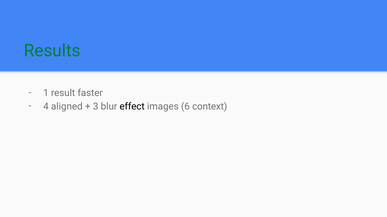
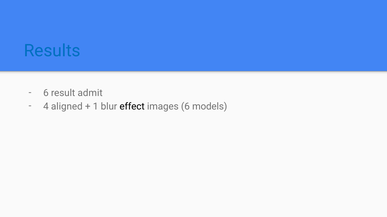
Results colour: green -> blue (52, 51)
1: 1 -> 6 (46, 93)
faster: faster -> admit (90, 93)
3: 3 -> 1 (96, 107)
context: context -> models (210, 107)
